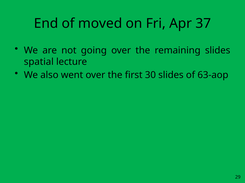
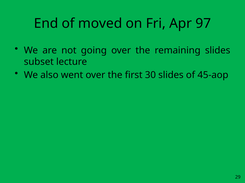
37: 37 -> 97 (203, 24)
spatial: spatial -> subset (39, 62)
63-aop: 63-aop -> 45-aop (213, 75)
